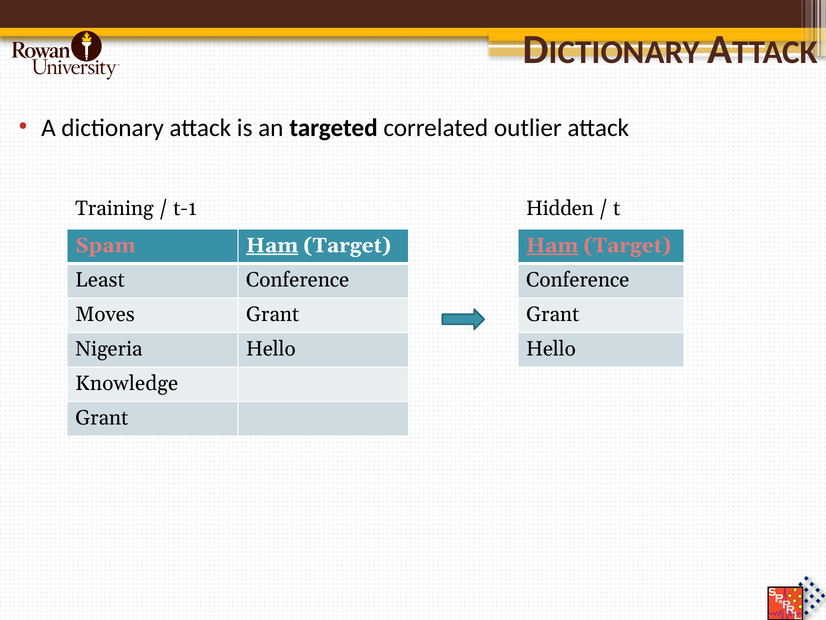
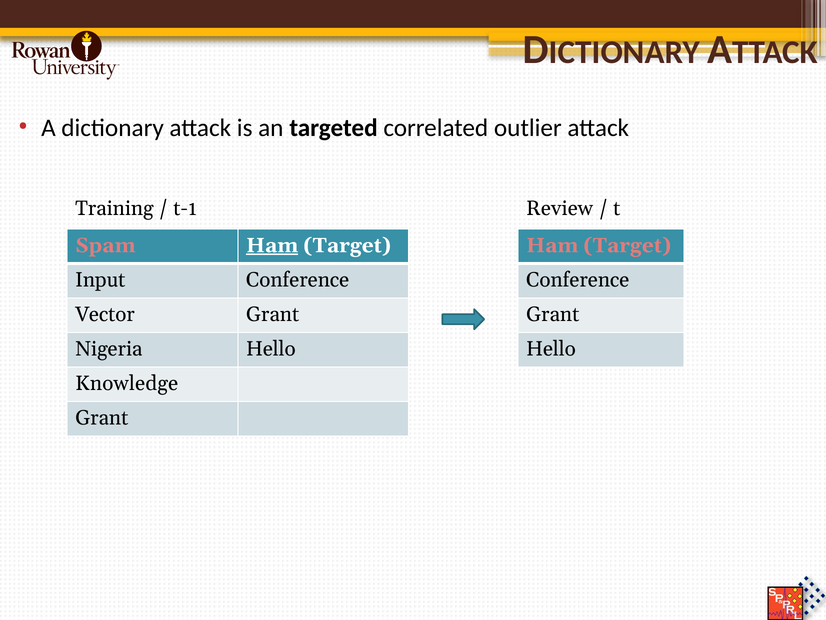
Hidden: Hidden -> Review (560, 208)
Ham underline: present -> none (552, 245)
Least: Least -> Input (100, 280)
Moves: Moves -> Vector (105, 314)
